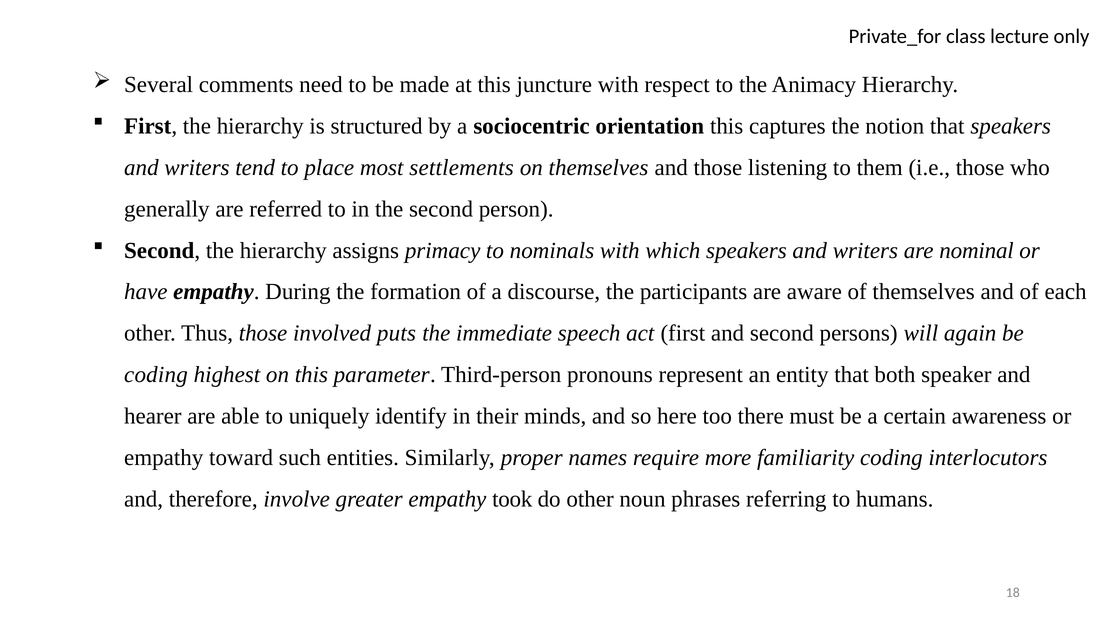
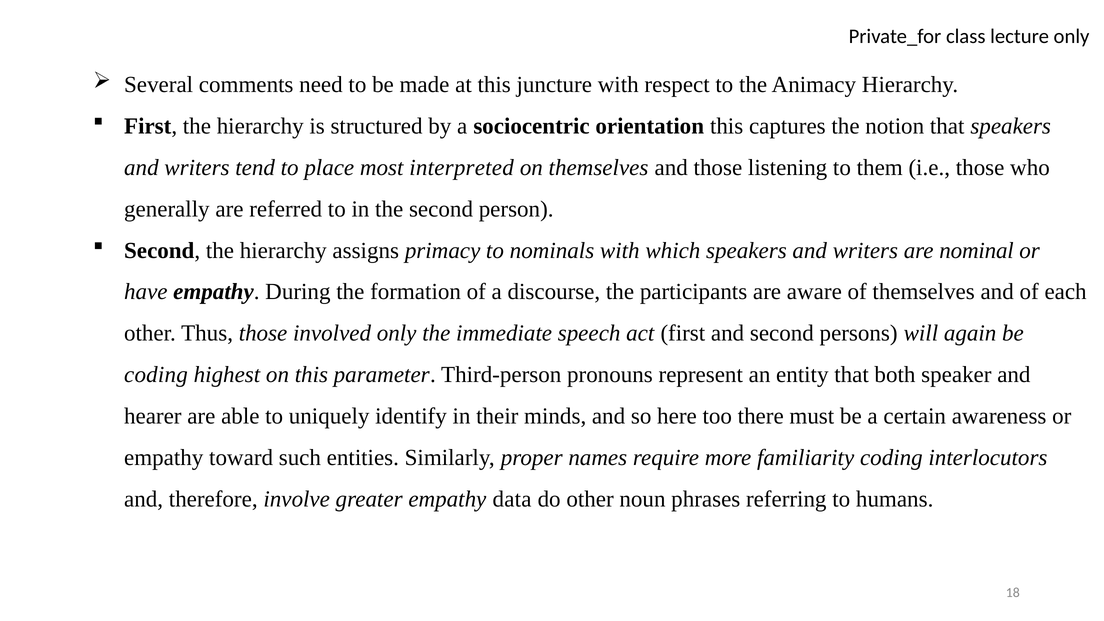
settlements: settlements -> interpreted (462, 167)
involved puts: puts -> only (397, 333)
took: took -> data (512, 499)
